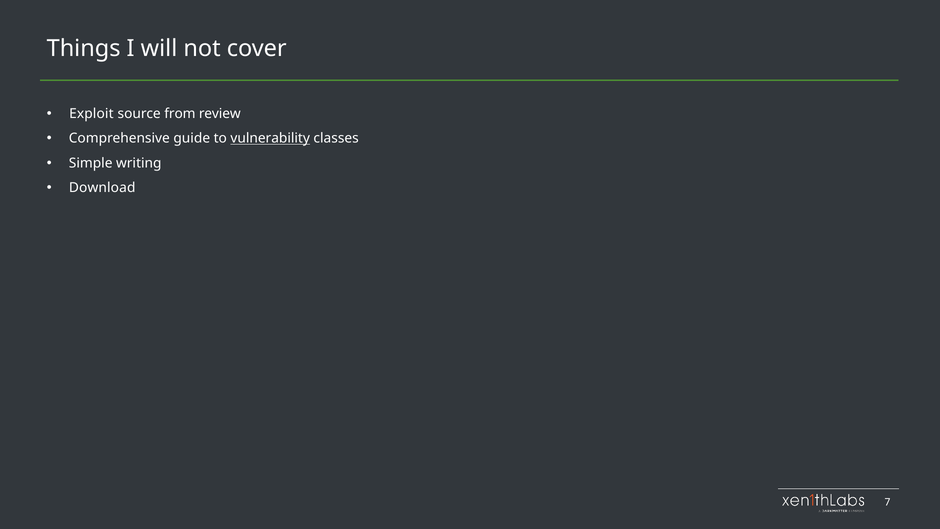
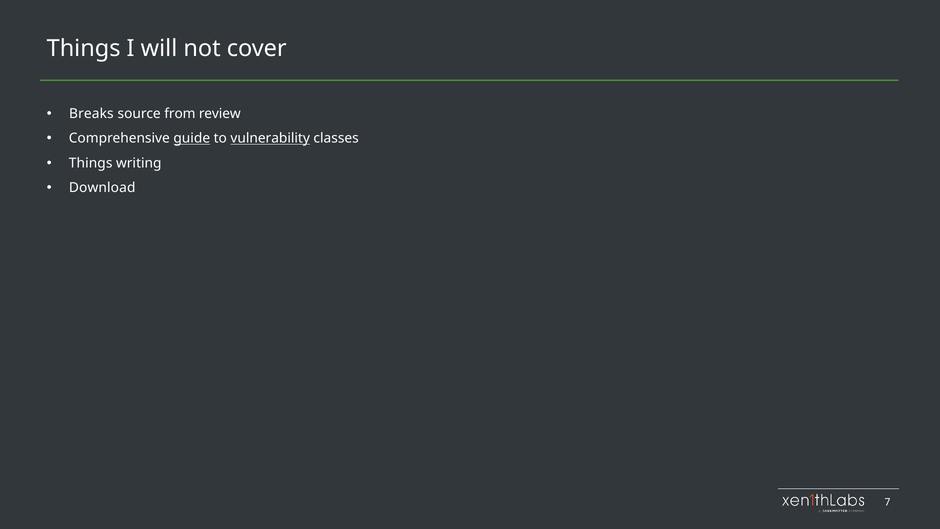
Exploit: Exploit -> Breaks (91, 114)
guide underline: none -> present (192, 138)
Simple: Simple -> Things (91, 163)
